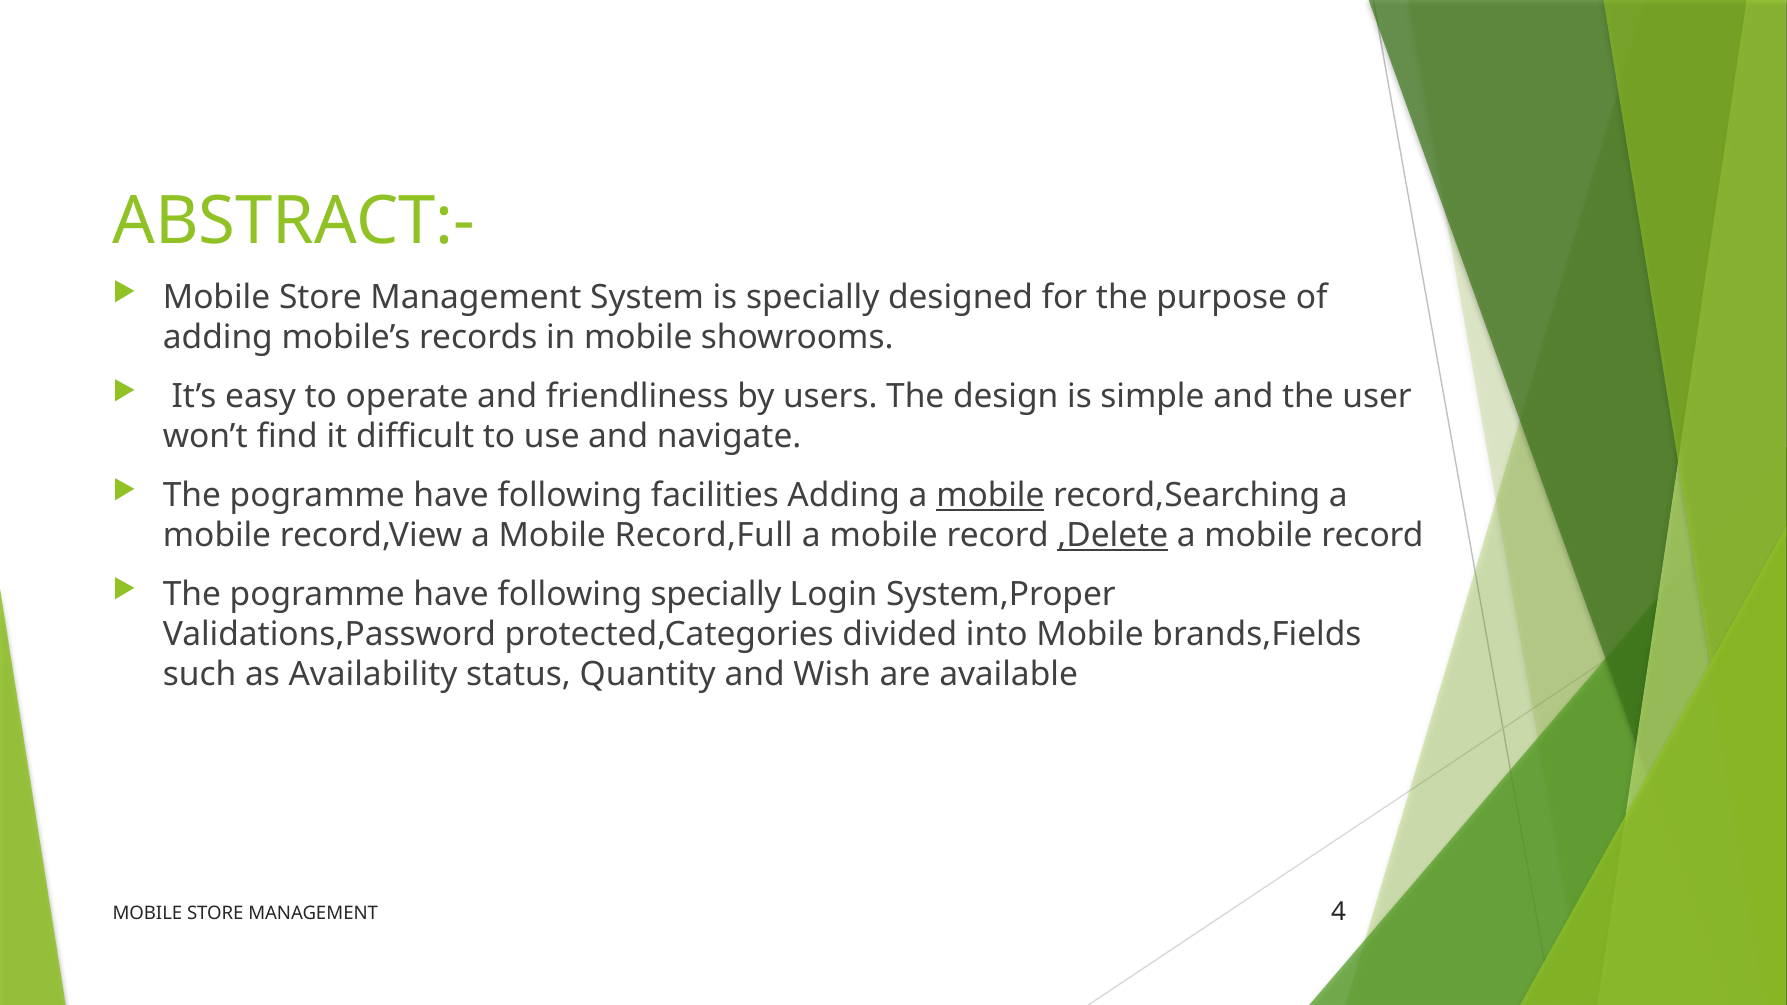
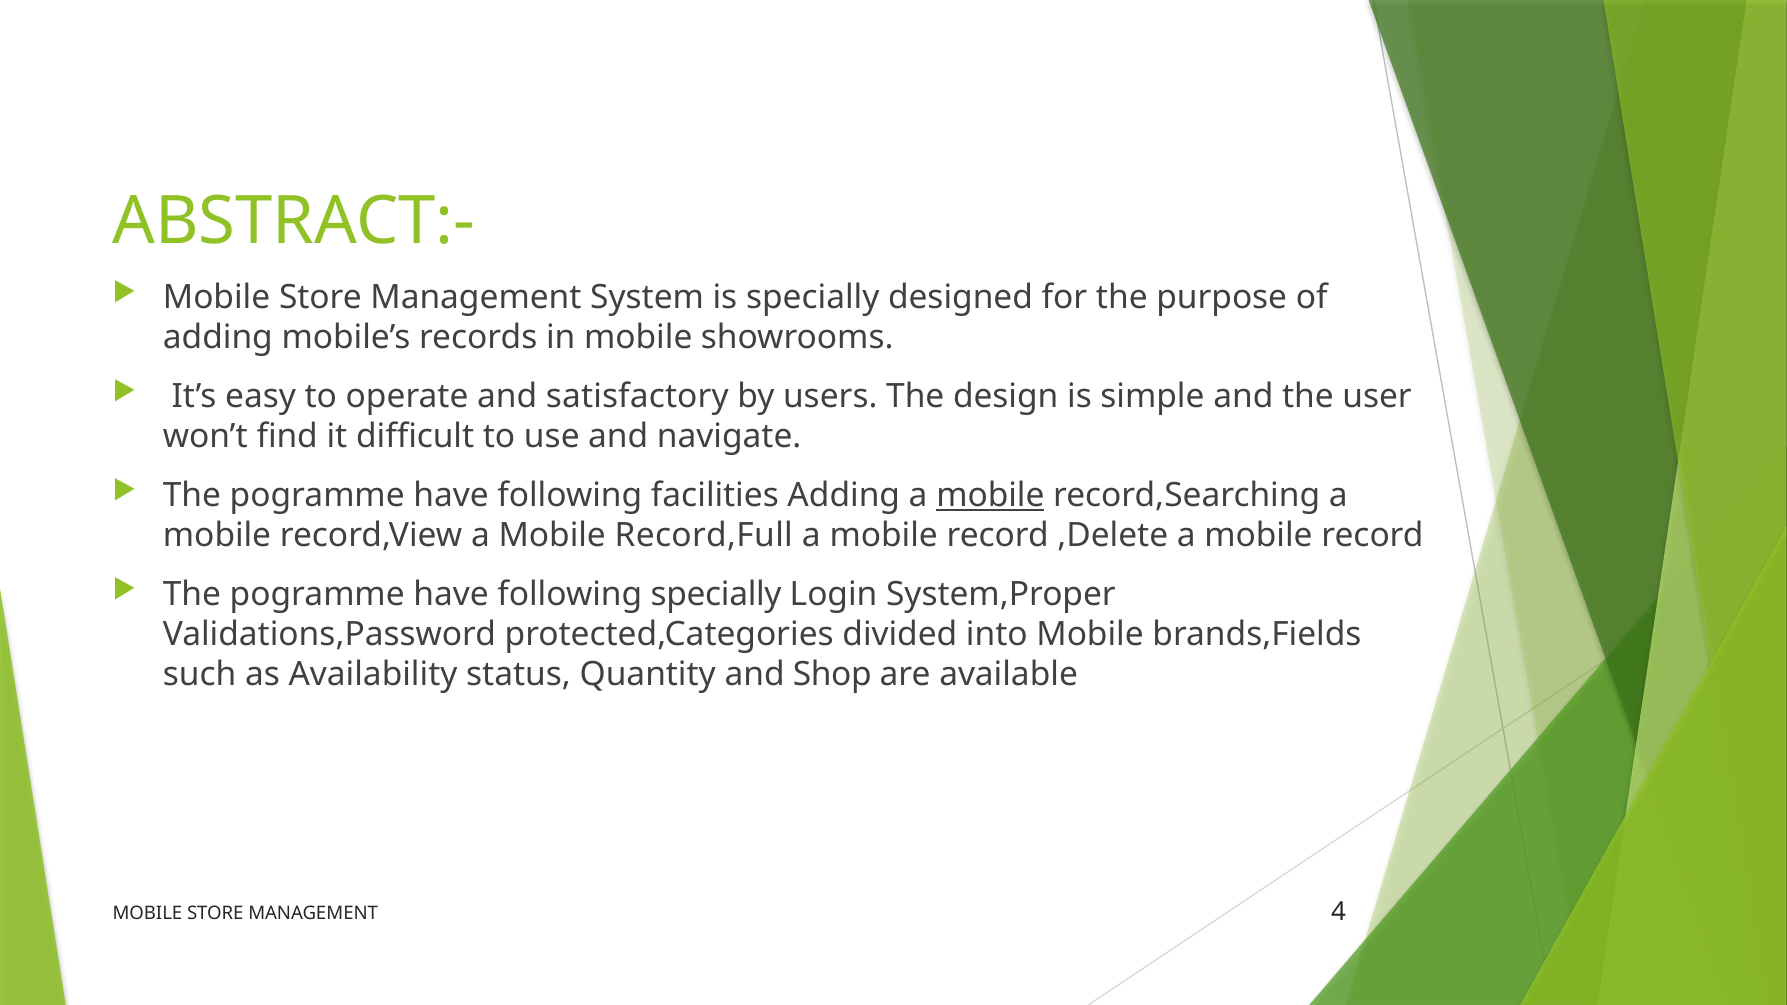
friendliness: friendliness -> satisfactory (637, 396)
,Delete underline: present -> none (1113, 535)
Wish: Wish -> Shop (832, 675)
